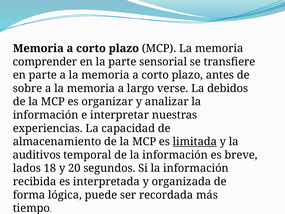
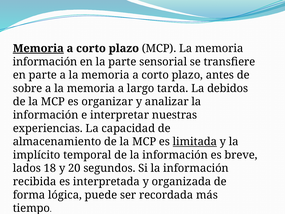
Memoria underline: none -> present (38, 48)
comprender: comprender -> información (45, 62)
verse: verse -> tarda (173, 88)
auditivos: auditivos -> implícito (37, 155)
